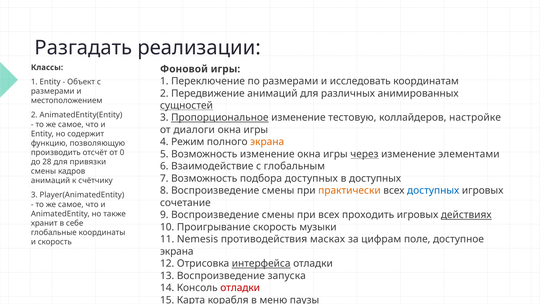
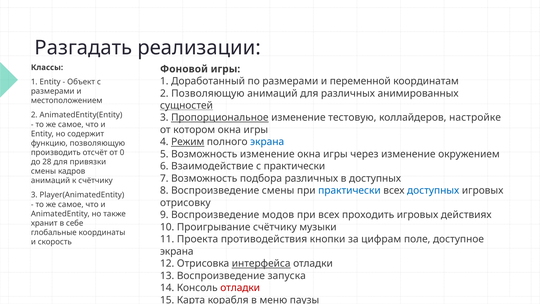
Переключение: Переключение -> Доработанный (208, 81)
исследовать: исследовать -> переменной (360, 81)
2 Передвижение: Передвижение -> Позволяющую (208, 93)
диалоги: диалоги -> котором (194, 130)
Режим underline: none -> present (188, 142)
экрана colour: orange -> blue (267, 142)
через underline: present -> none (364, 154)
элементами: элементами -> окружением (469, 154)
с глобальным: глобальным -> практически (294, 166)
подбора доступных: доступных -> различных (311, 178)
практически colour: orange -> blue (349, 190)
сочетание: сочетание -> отрисовку (185, 203)
9 Воспроизведение смены: смены -> модов (278, 215)
действиях underline: present -> none (466, 215)
Проигрывание скорость: скорость -> счётчику (275, 227)
Nemesis: Nemesis -> Проекта (198, 239)
масках: масках -> кнопки (328, 239)
